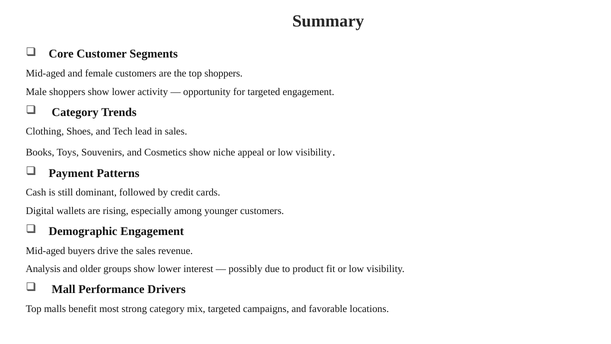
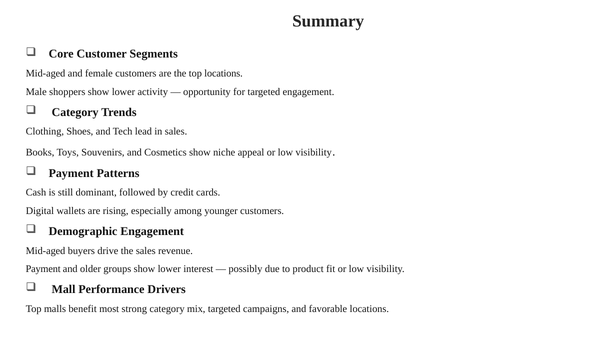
top shoppers: shoppers -> locations (224, 73)
Analysis: Analysis -> Payment (43, 269)
